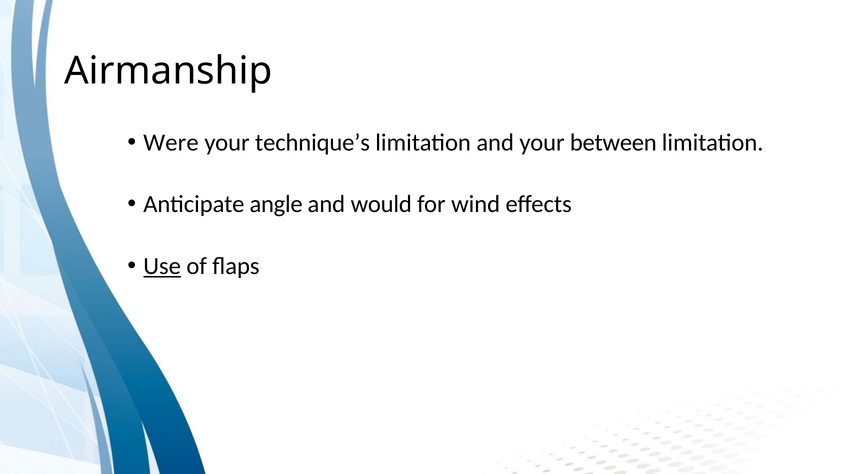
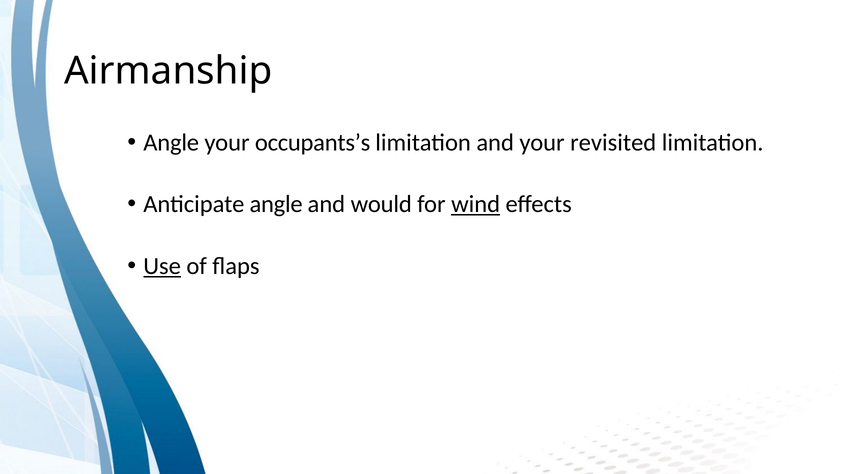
Were: Were -> Angle (171, 143)
technique’s: technique’s -> occupants’s (313, 143)
between: between -> revisited (613, 143)
wind underline: none -> present (476, 204)
